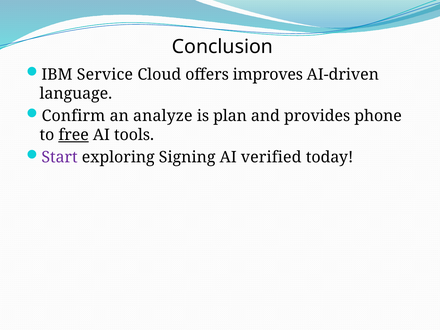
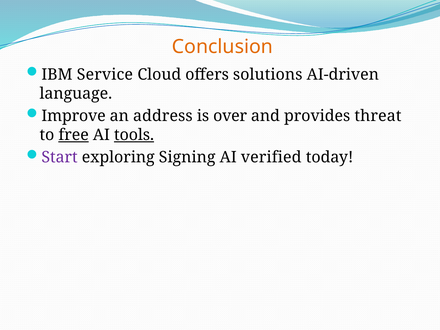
Conclusion colour: black -> orange (222, 47)
improves: improves -> solutions (268, 75)
Confirm: Confirm -> Improve (74, 116)
analyze: analyze -> address (163, 116)
plan: plan -> over (230, 116)
phone: phone -> threat (378, 116)
tools underline: none -> present (134, 135)
